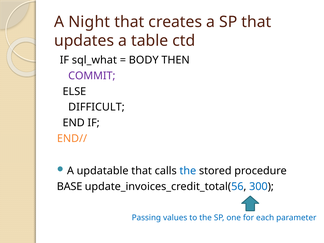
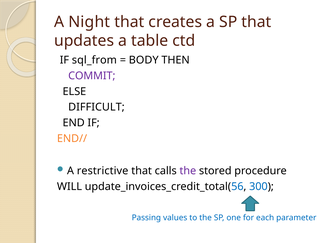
sql_what: sql_what -> sql_from (94, 60)
updatable: updatable -> restrictive (103, 171)
the colour: blue -> purple (188, 171)
BASE: BASE -> WILL (70, 187)
